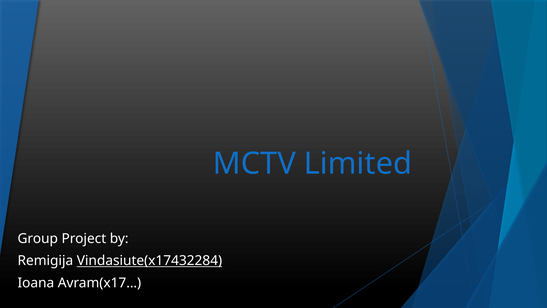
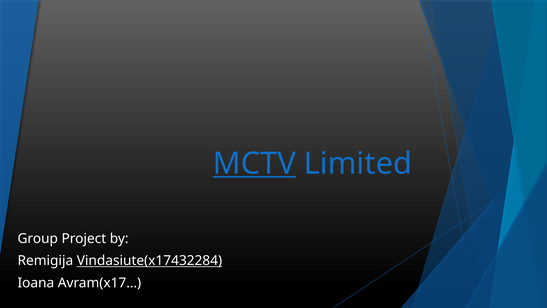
MCTV underline: none -> present (254, 163)
